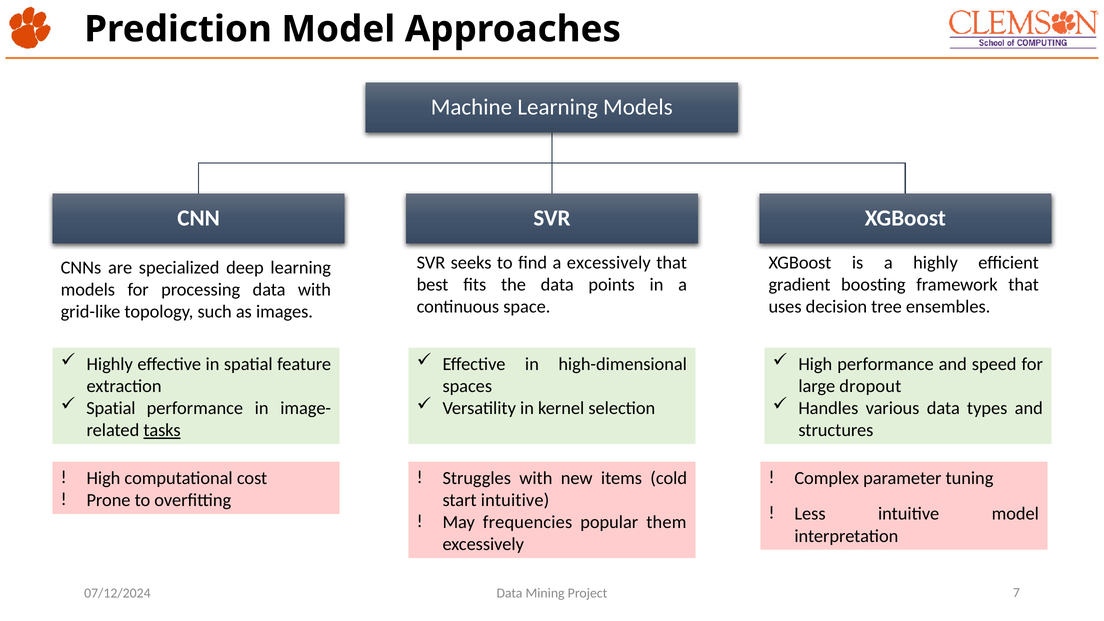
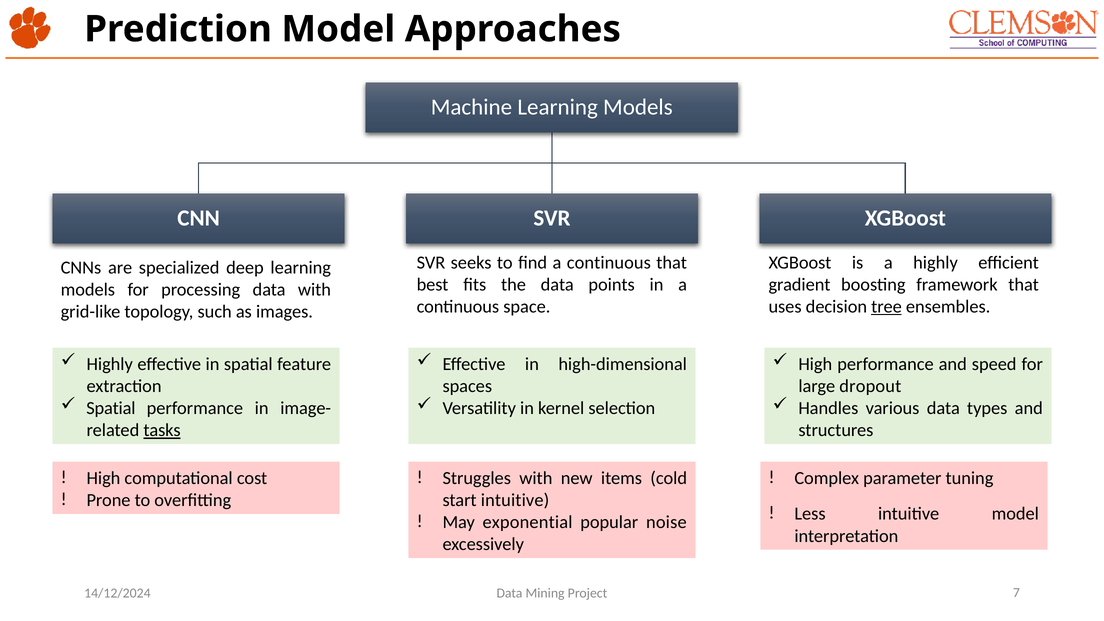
find a excessively: excessively -> continuous (609, 263)
tree underline: none -> present (886, 307)
frequencies: frequencies -> exponential (528, 522)
them: them -> noise (666, 522)
07/12/2024: 07/12/2024 -> 14/12/2024 (117, 593)
